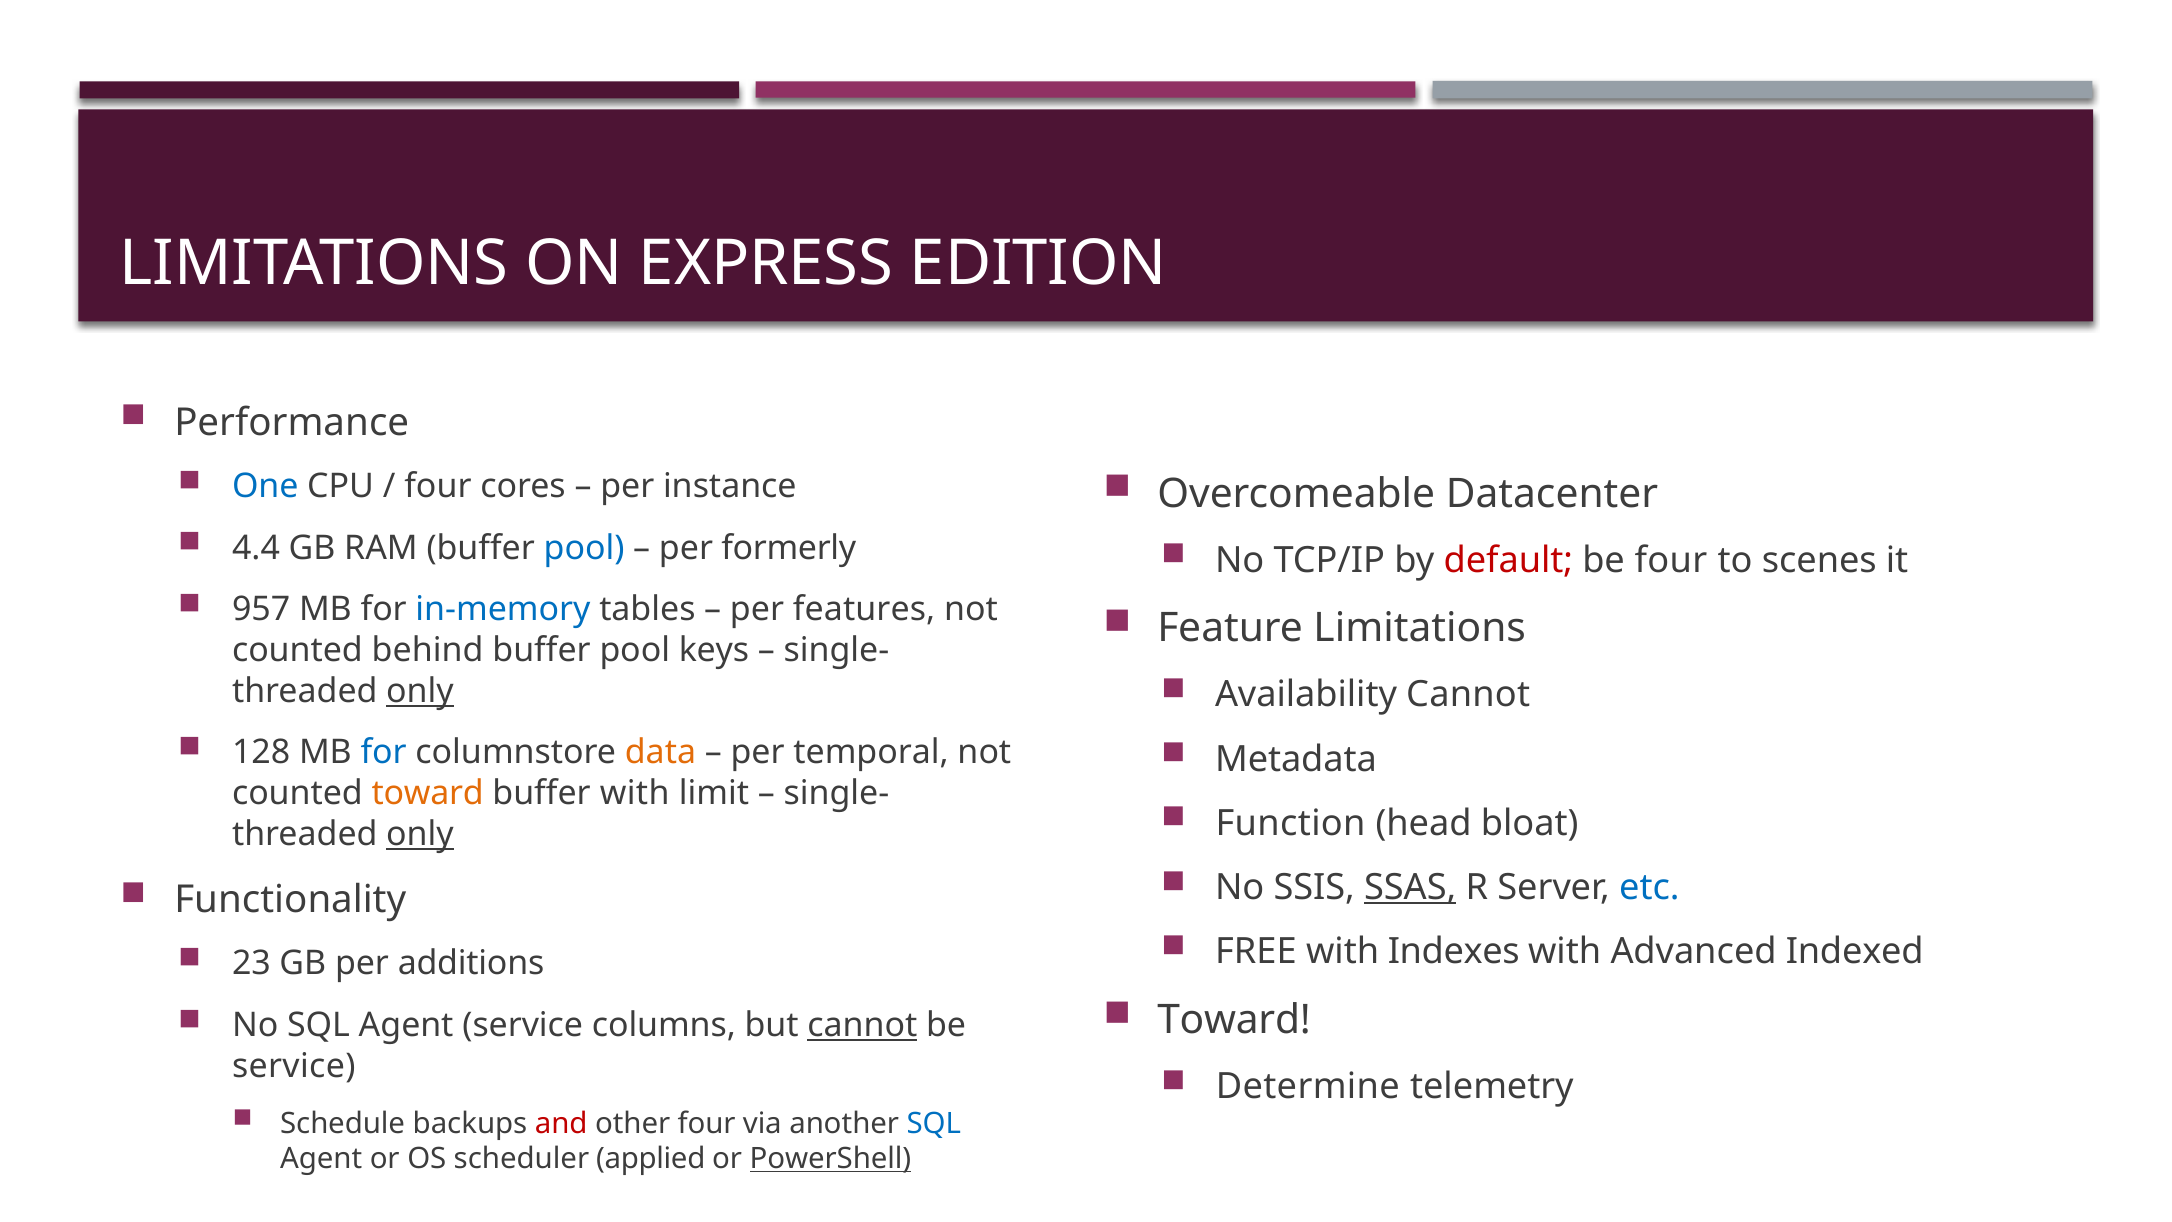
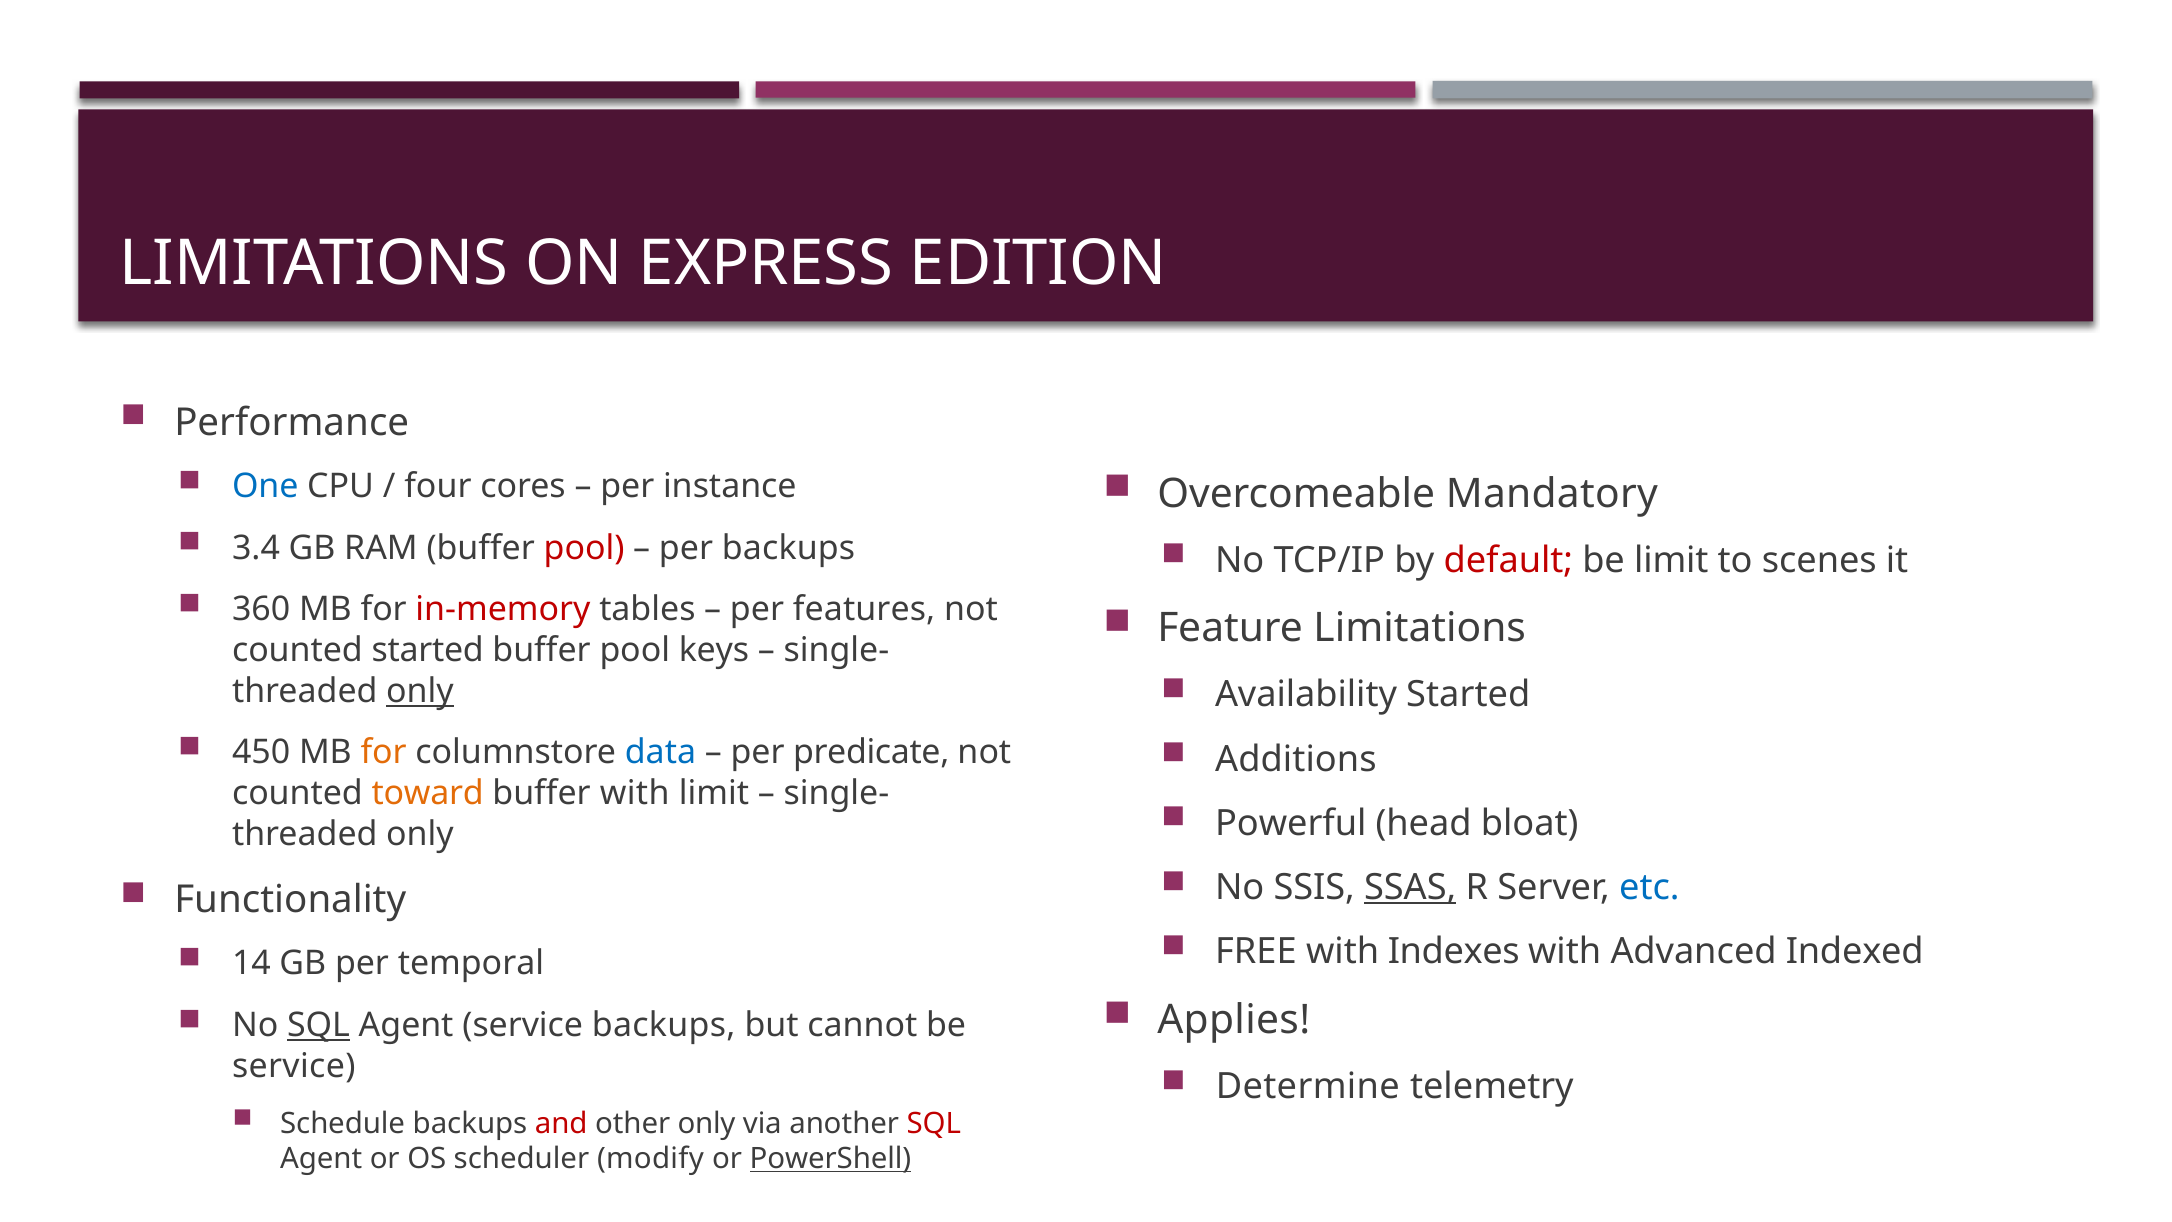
Datacenter: Datacenter -> Mandatory (1552, 493)
4.4: 4.4 -> 3.4 (256, 548)
pool colour: blue -> red (584, 548)
per formerly: formerly -> backups (789, 548)
be four: four -> limit (1671, 560)
957: 957 -> 360 (261, 609)
in-memory colour: blue -> red (503, 609)
counted behind: behind -> started (428, 650)
Availability Cannot: Cannot -> Started (1468, 695)
128: 128 -> 450 (261, 752)
for colour: blue -> orange (384, 752)
data colour: orange -> blue (660, 752)
temporal: temporal -> predicate (871, 752)
Metadata: Metadata -> Additions (1296, 759)
Function: Function -> Powerful (1291, 823)
only underline: present -> none (420, 834)
23: 23 -> 14 (251, 963)
additions: additions -> temporal (471, 963)
Toward: Toward -> Applies (1234, 1020)
SQL underline: none -> present (319, 1025)
service columns: columns -> backups (664, 1025)
cannot underline: present -> none (862, 1025)
other four: four -> only (707, 1123)
SQL colour: blue -> red (934, 1123)
applied: applied -> modify (650, 1159)
